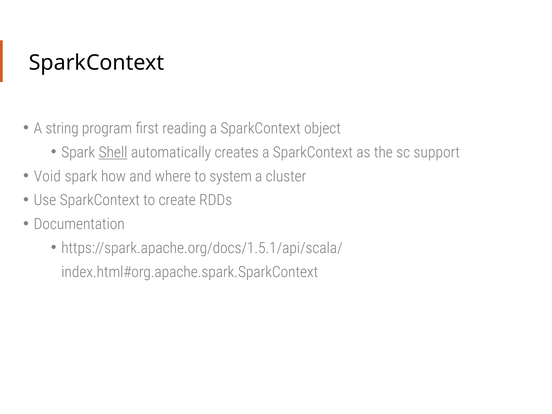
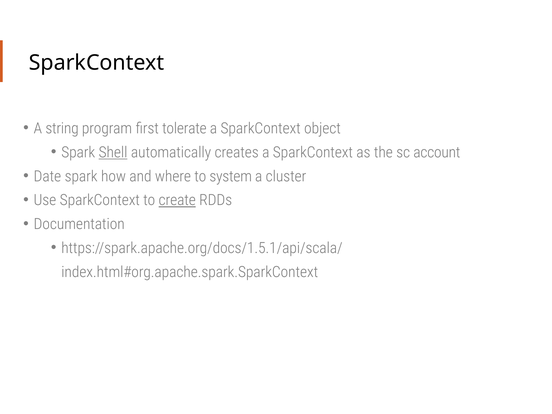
reading: reading -> tolerate (184, 128)
support: support -> account (437, 152)
Void: Void -> Date (47, 176)
create underline: none -> present (177, 200)
